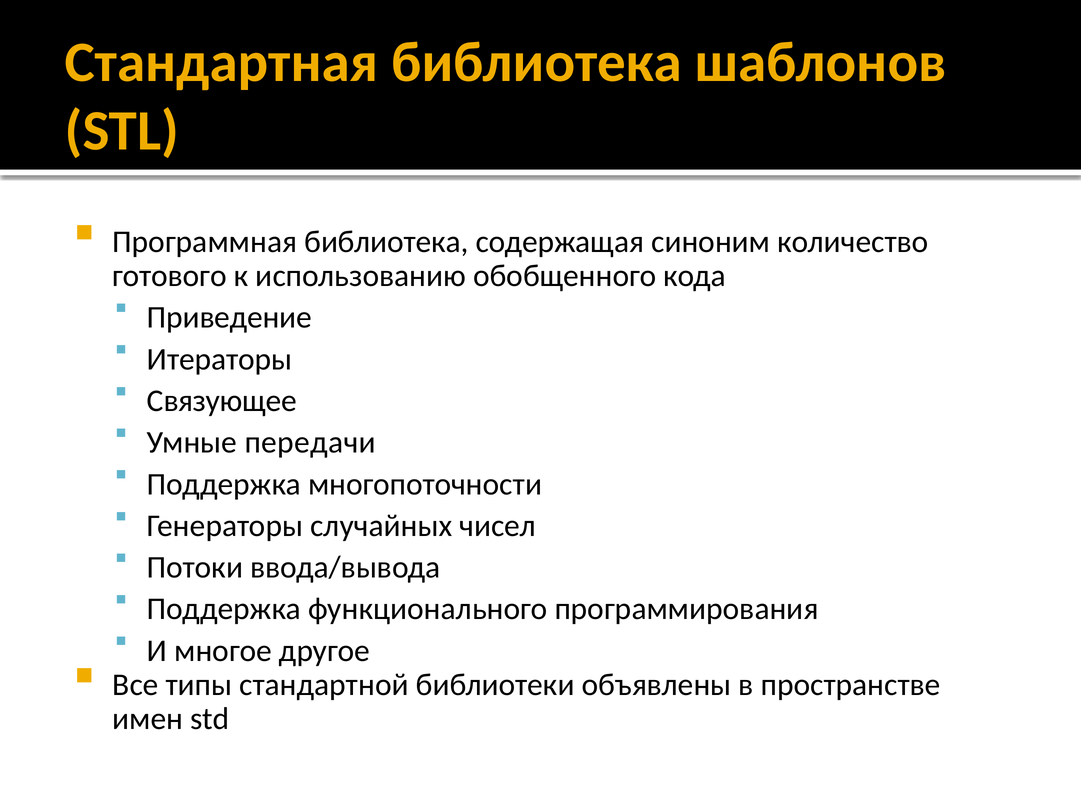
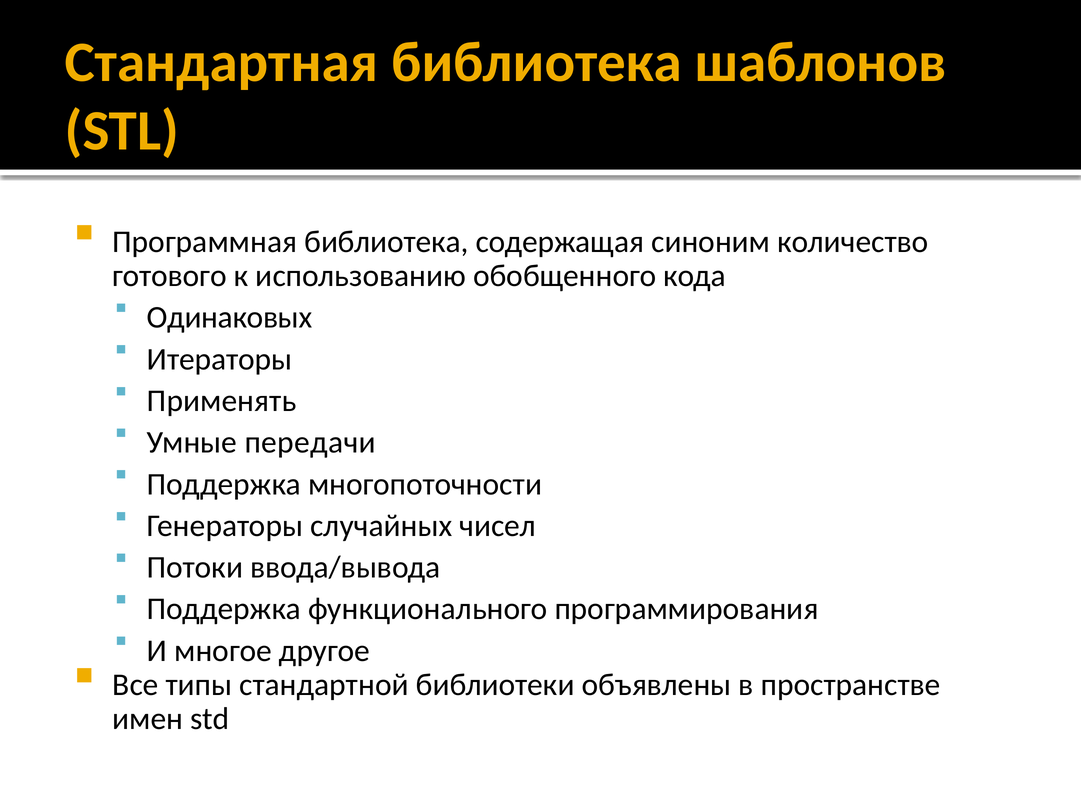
Приведение: Приведение -> Одинаковых (229, 317)
Связующее: Связующее -> Применять (222, 401)
